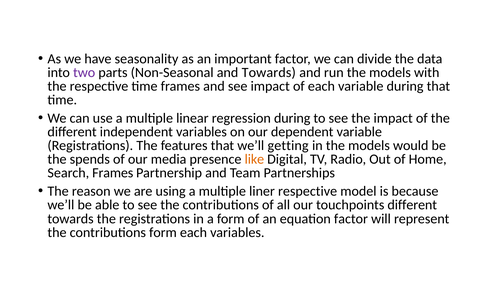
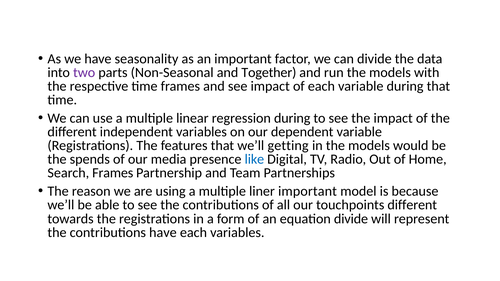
and Towards: Towards -> Together (269, 73)
like colour: orange -> blue (254, 159)
liner respective: respective -> important (308, 192)
equation factor: factor -> divide (351, 219)
contributions form: form -> have (163, 233)
